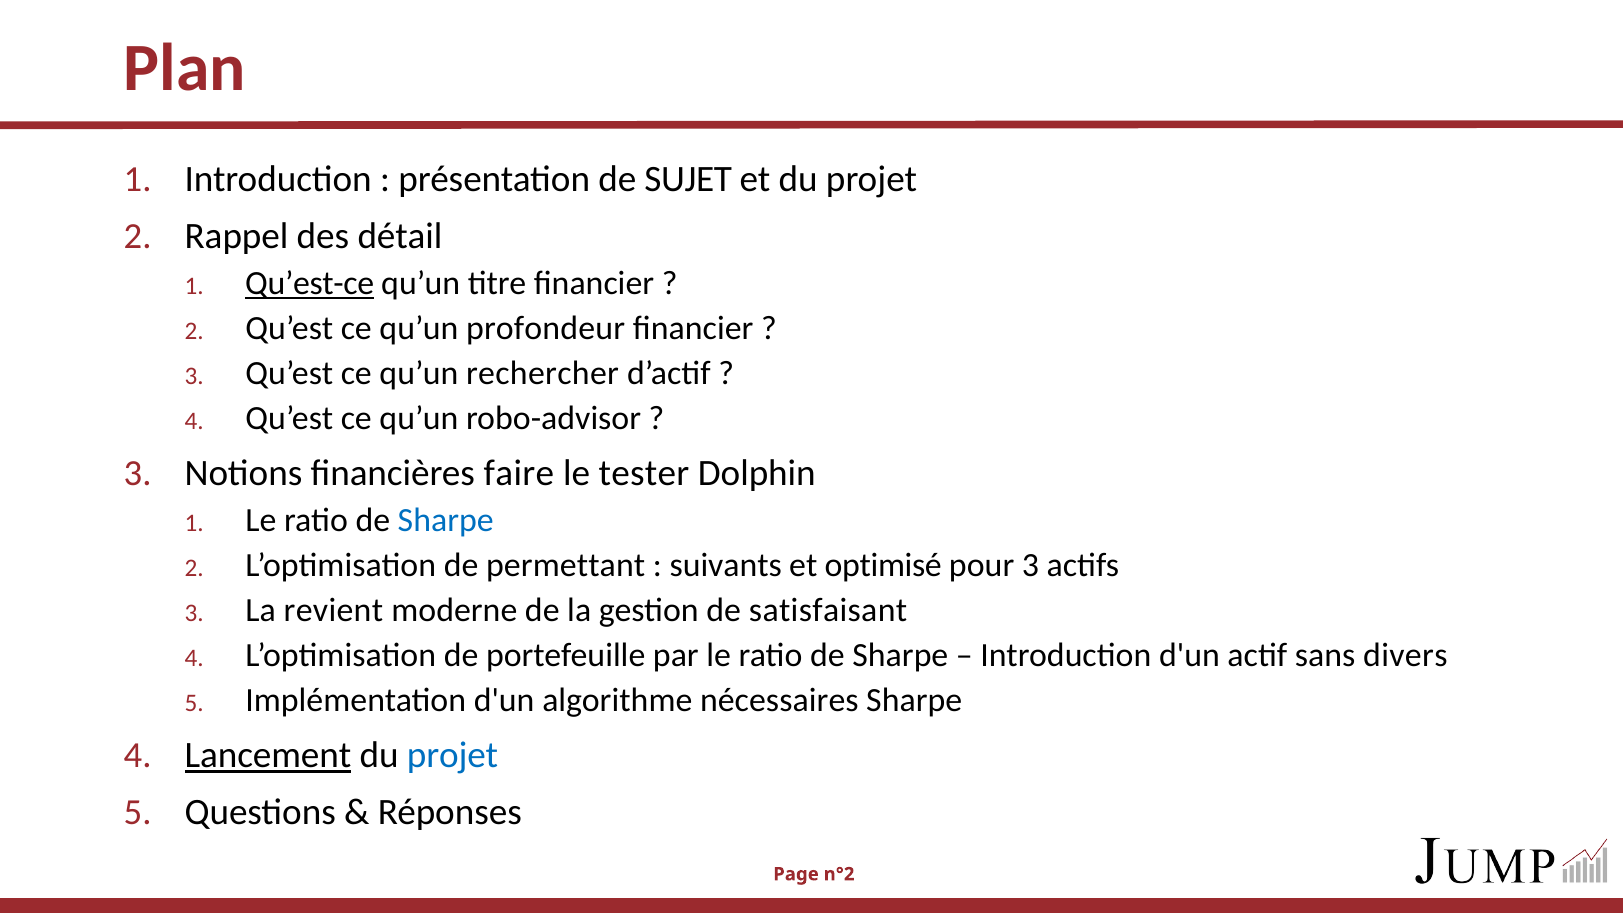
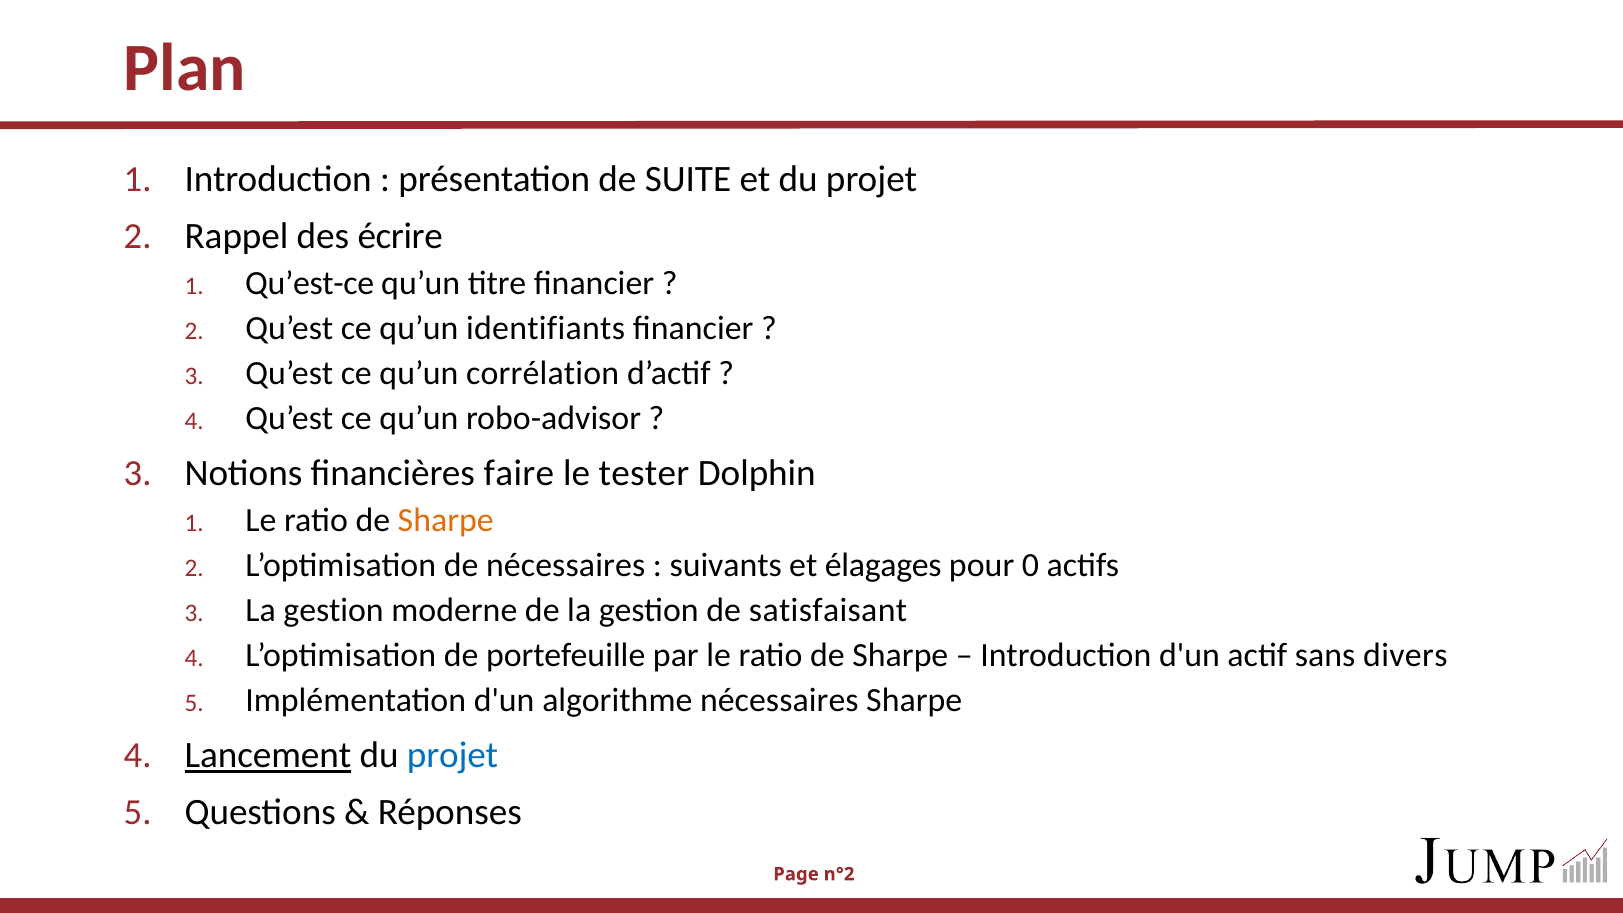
SUJET: SUJET -> SUITE (688, 180)
détail: détail -> écrire (400, 237)
Qu’est-ce underline: present -> none (310, 283)
profondeur: profondeur -> identifiants (546, 328)
rechercher: rechercher -> corrélation (543, 373)
Sharpe colour: blue -> orange (446, 520)
de permettant: permettant -> nécessaires (566, 565)
optimisé: optimisé -> élagages (883, 565)
pour 3: 3 -> 0 (1030, 565)
revient: revient -> gestion (334, 610)
